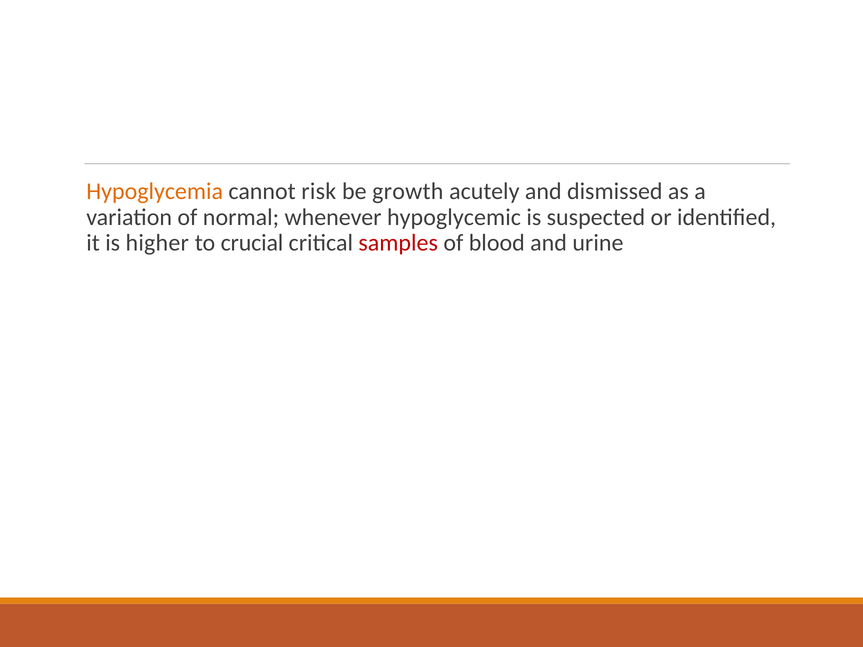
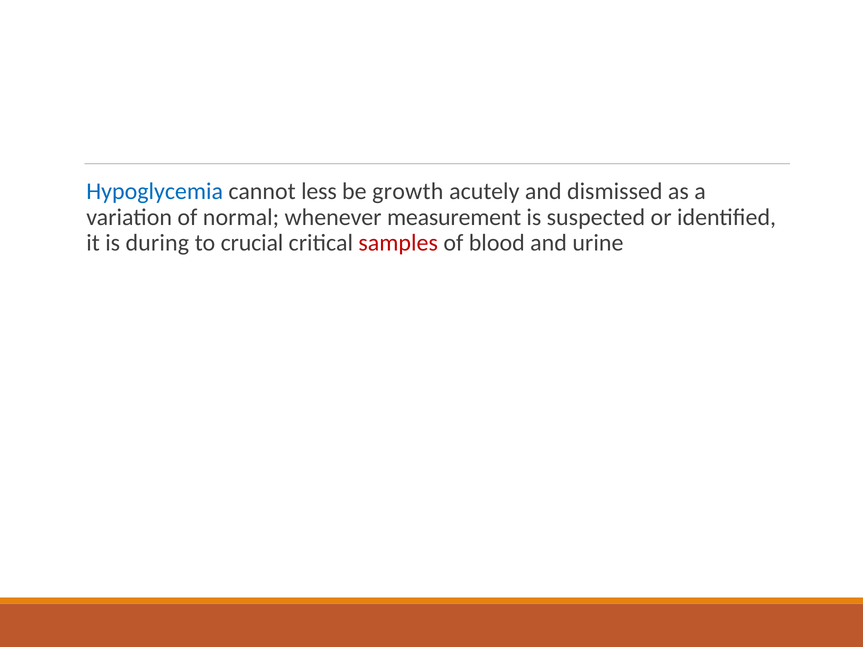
Hypoglycemia colour: orange -> blue (155, 191)
risk: risk -> less (319, 191)
hypoglycemic: hypoglycemic -> measurement (454, 217)
higher: higher -> during (157, 243)
